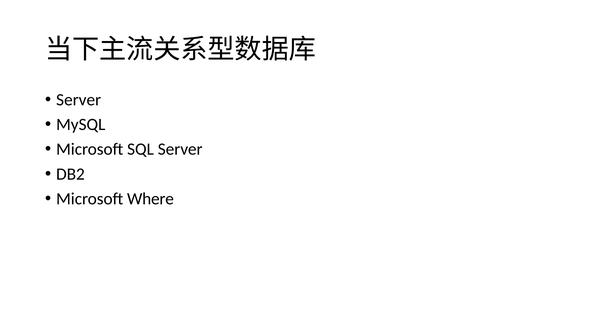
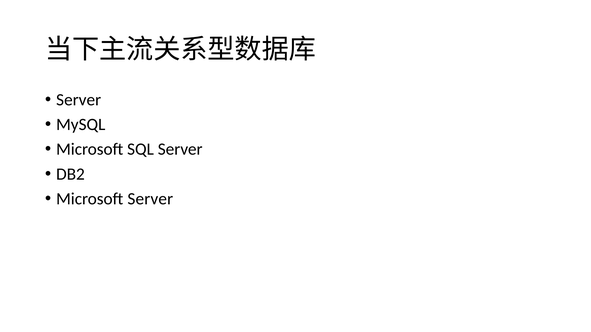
Microsoft Where: Where -> Server (150, 199)
